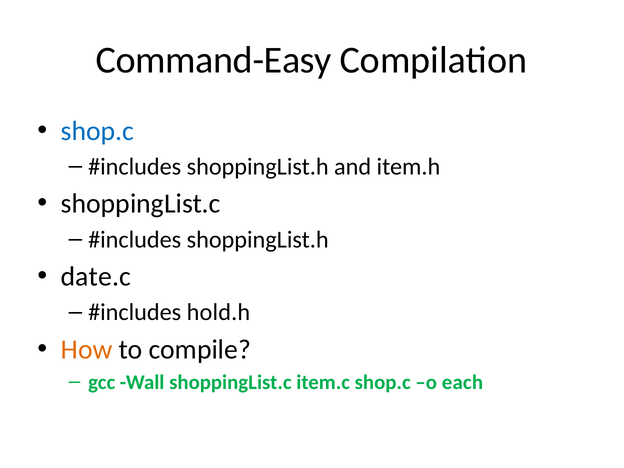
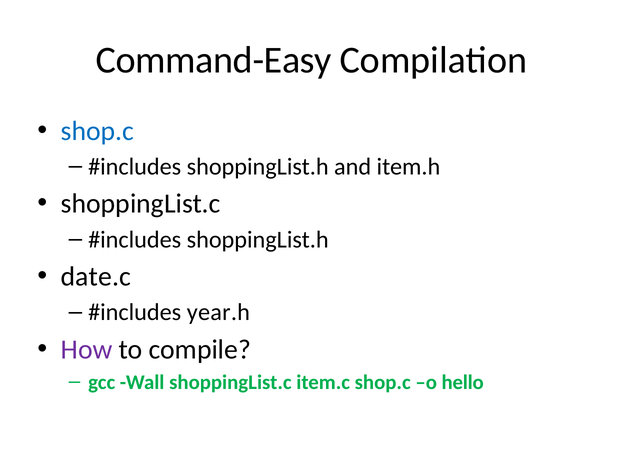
hold.h: hold.h -> year.h (218, 312)
How colour: orange -> purple (87, 349)
each: each -> hello (463, 382)
